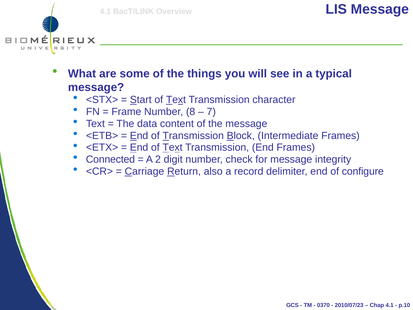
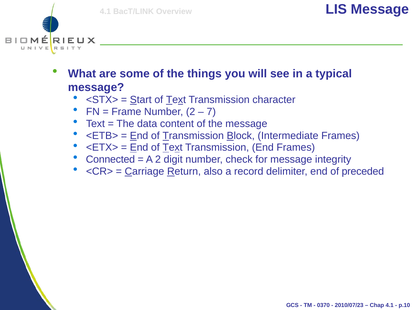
Number 8: 8 -> 2 (191, 112)
configure: configure -> preceded (363, 171)
